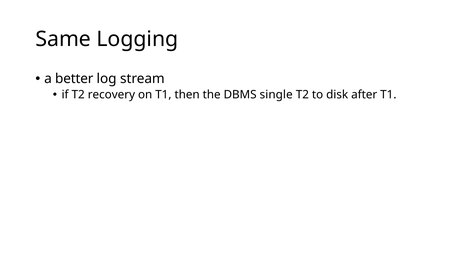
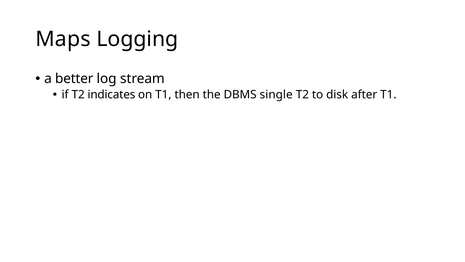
Same: Same -> Maps (63, 39)
recovery: recovery -> indicates (111, 95)
